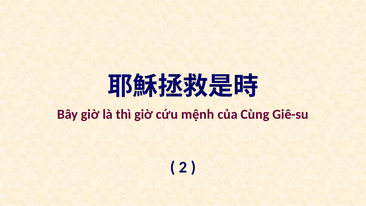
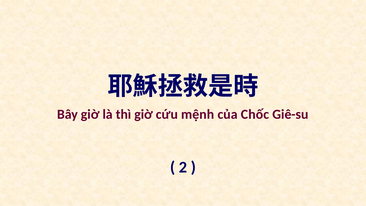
Cùng: Cùng -> Chốc (255, 114)
